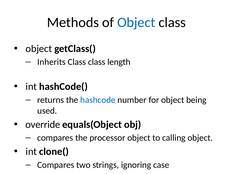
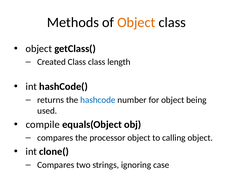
Object colour: blue -> orange (136, 23)
Inherits: Inherits -> Created (52, 62)
override: override -> compile (43, 125)
